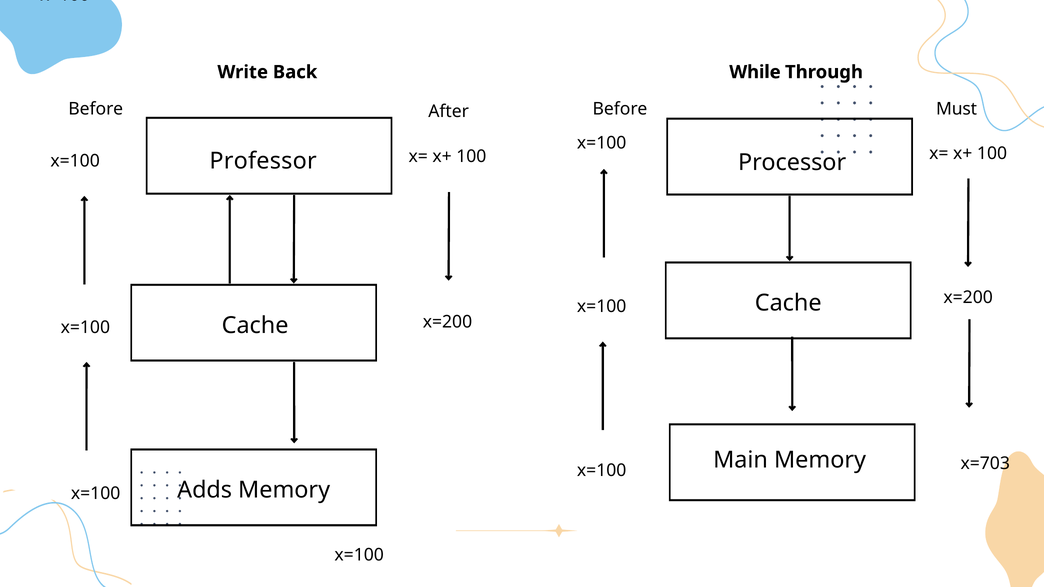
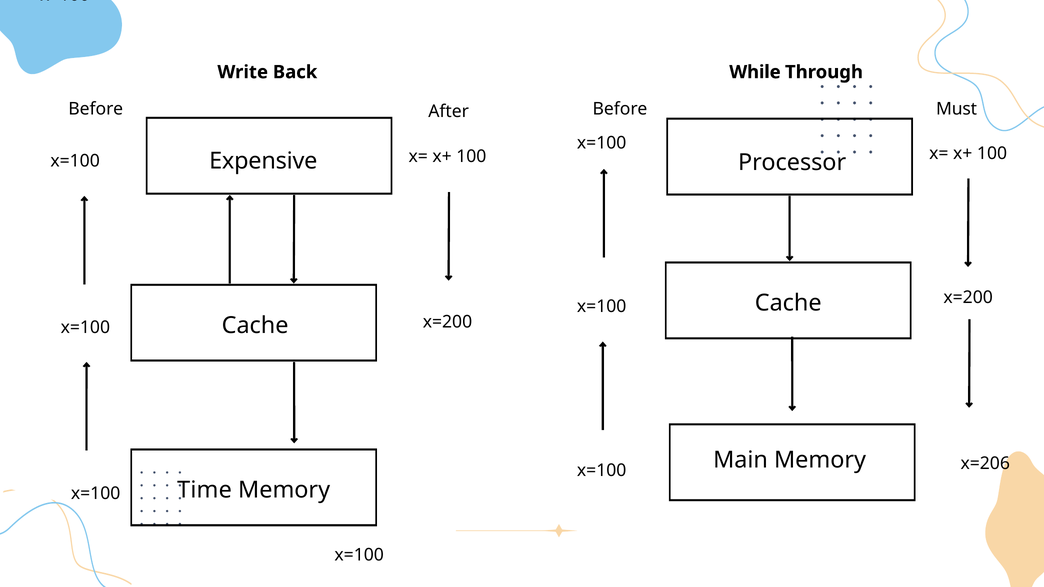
Professor: Professor -> Expensive (263, 161)
x=703: x=703 -> x=206 (985, 464)
Adds: Adds -> Time (205, 490)
